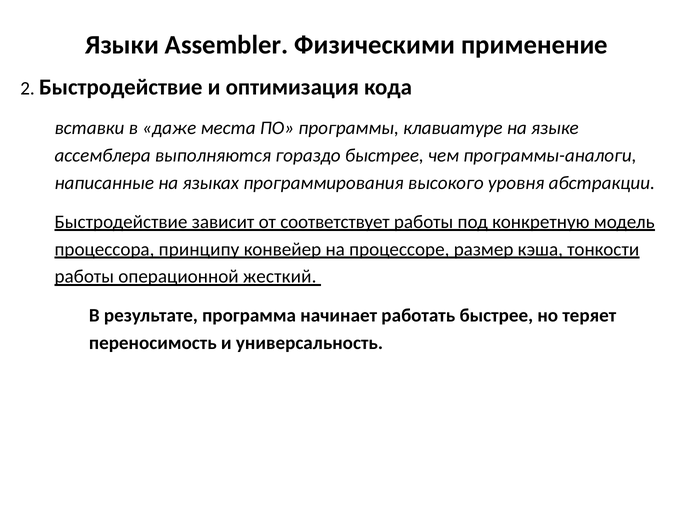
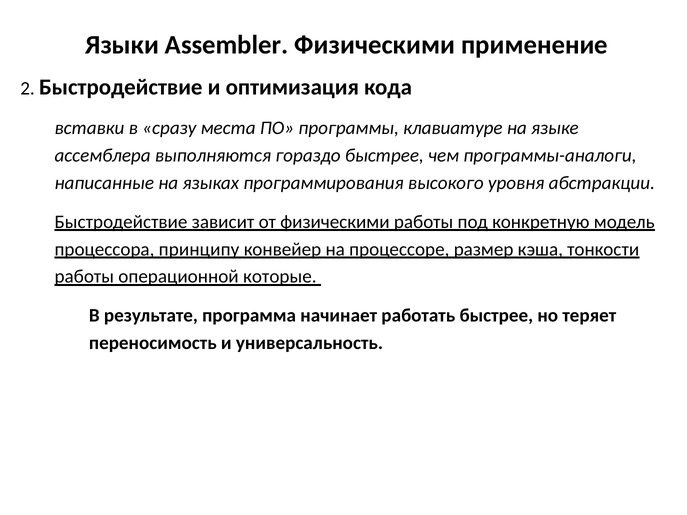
даже: даже -> сразу (169, 128)
от соответствует: соответствует -> физическими (335, 222)
жесткий: жесткий -> которые (280, 277)
